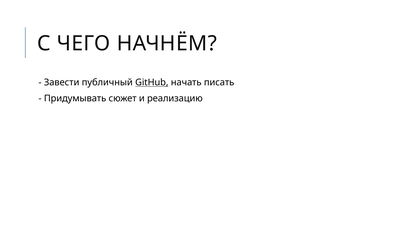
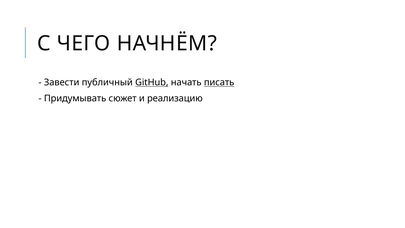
писать underline: none -> present (219, 82)
